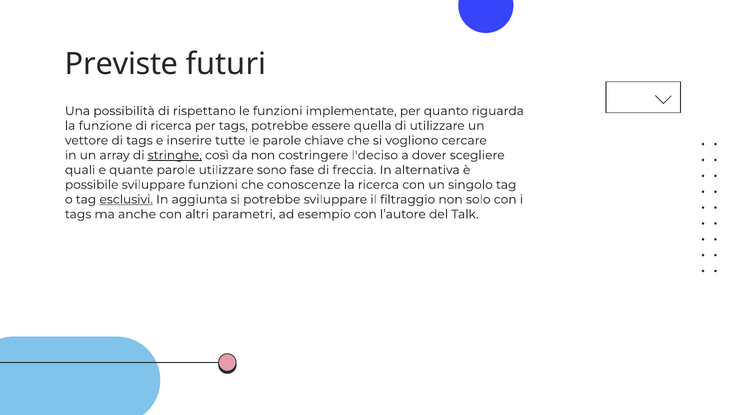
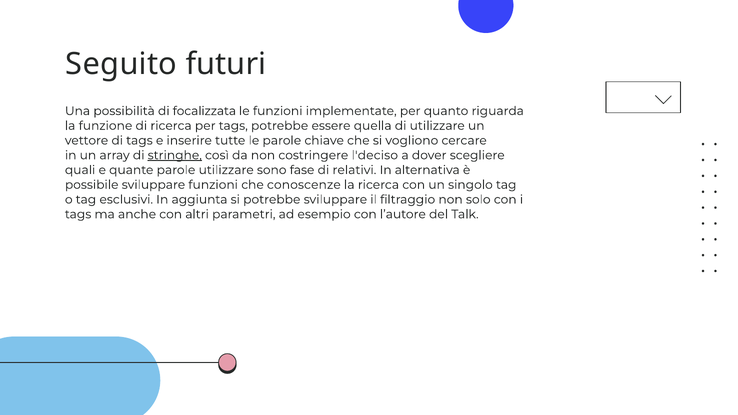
Previste: Previste -> Seguito (121, 64)
rispettano: rispettano -> focalizzata (204, 111)
freccia: freccia -> relativi (354, 170)
esclusivi underline: present -> none (126, 200)
